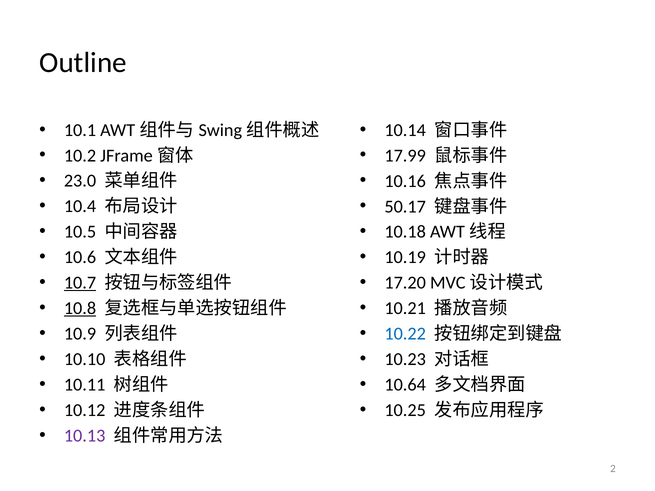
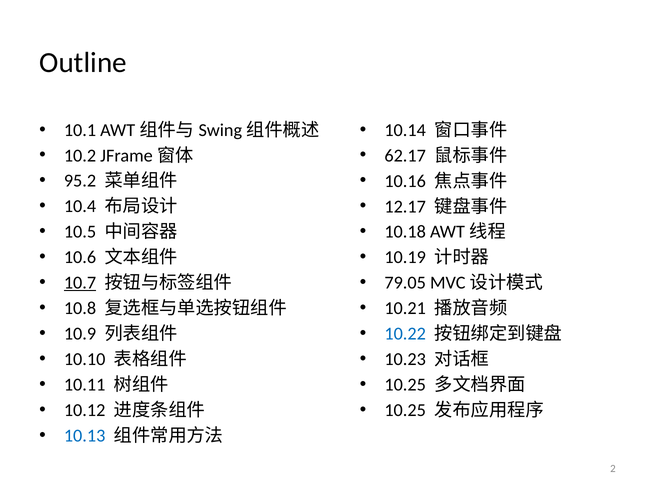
17.99: 17.99 -> 62.17 (405, 156)
23.0: 23.0 -> 95.2 (80, 181)
50.17: 50.17 -> 12.17 (405, 207)
17.20: 17.20 -> 79.05 (405, 283)
10.8 underline: present -> none (80, 308)
10.64: 10.64 -> 10.25 (405, 385)
10.13 colour: purple -> blue (85, 436)
